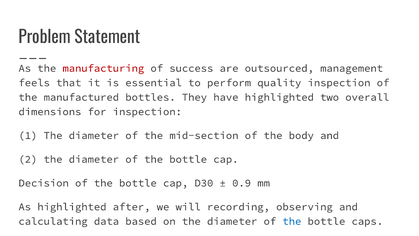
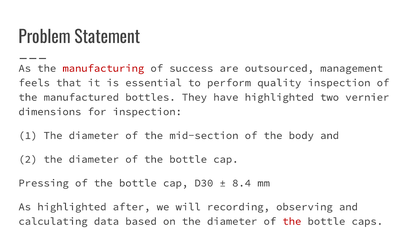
overall: overall -> vernier (367, 97)
Decision: Decision -> Pressing (44, 183)
0.9: 0.9 -> 8.4 (242, 183)
the colour: blue -> red (292, 221)
